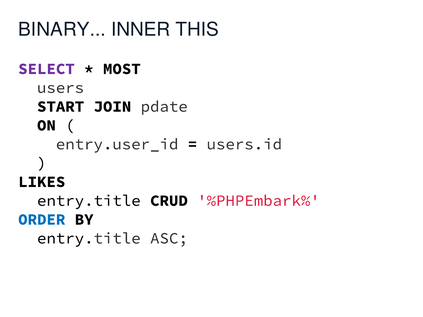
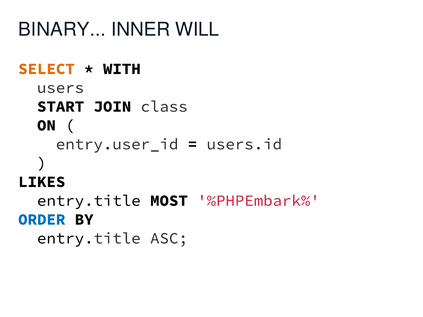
THIS: THIS -> WILL (197, 30)
SELECT colour: purple -> orange (46, 69)
MOST: MOST -> WITH (122, 69)
pdate: pdate -> class (164, 107)
CRUD: CRUD -> MOST (169, 201)
